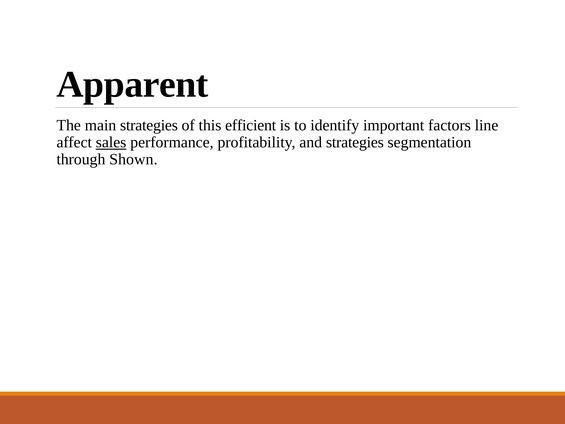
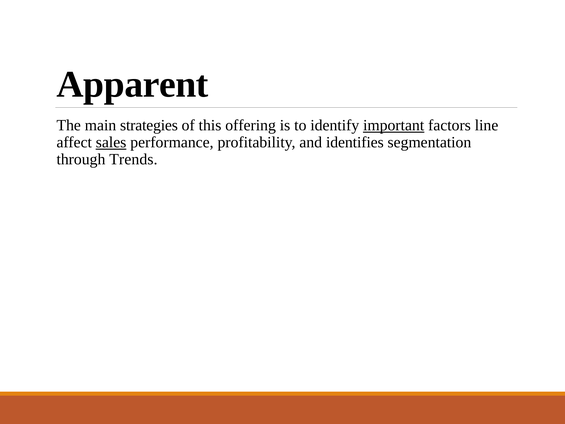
efficient: efficient -> offering (251, 125)
important underline: none -> present (394, 125)
and strategies: strategies -> identifies (355, 142)
Shown: Shown -> Trends (133, 159)
